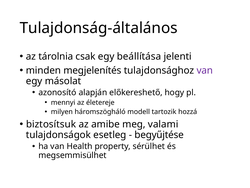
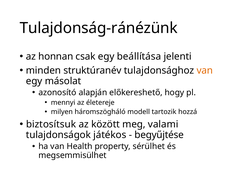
Tulajdonság-általános: Tulajdonság-általános -> Tulajdonság-ránézünk (99, 28)
tárolnia: tárolnia -> honnan (56, 56)
megjelenítés: megjelenítés -> struktúranév (92, 70)
van colour: purple -> orange (205, 70)
amibe: amibe -> között (106, 124)
esetleg: esetleg -> játékos (110, 135)
